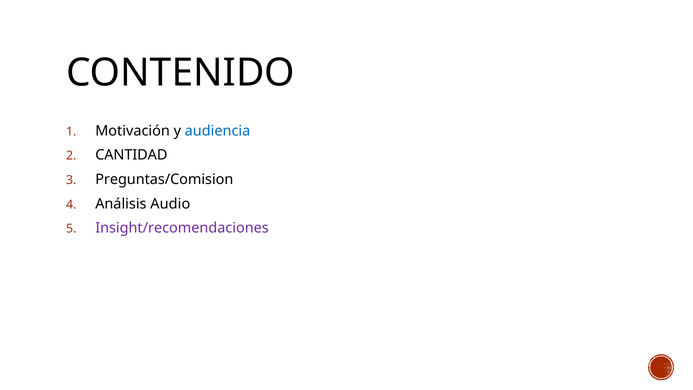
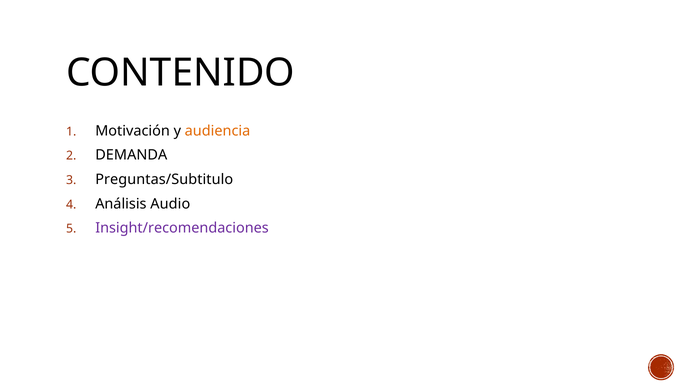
audiencia colour: blue -> orange (218, 131)
CANTIDAD: CANTIDAD -> DEMANDA (131, 155)
Preguntas/Comision: Preguntas/Comision -> Preguntas/Subtitulo (164, 179)
